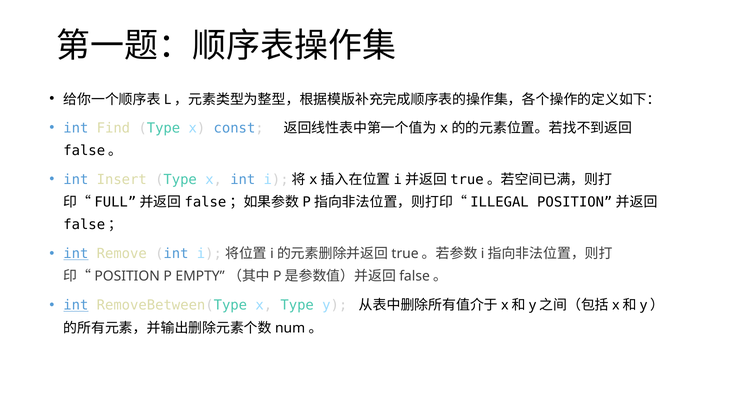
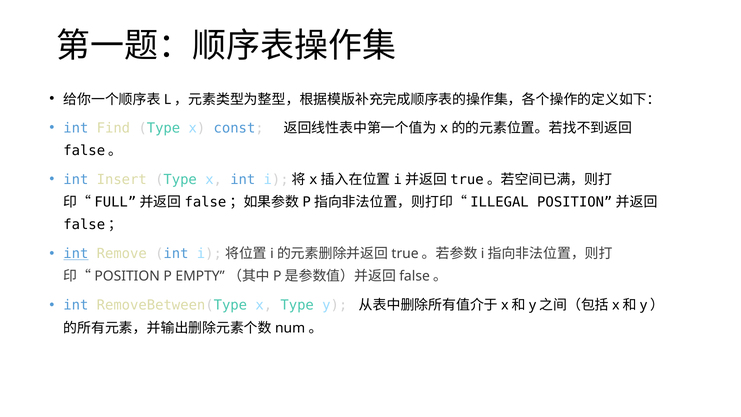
int underline: present -> none (76, 305)
